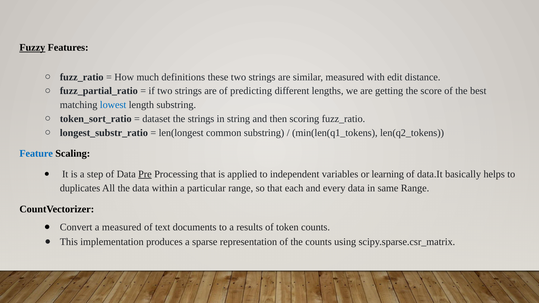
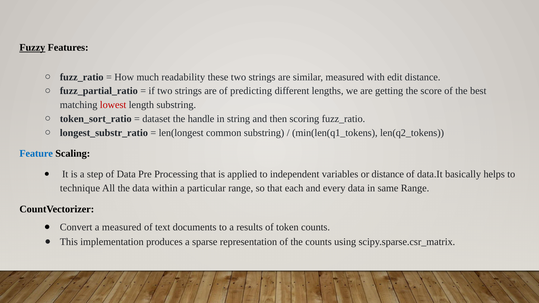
definitions: definitions -> readability (183, 77)
lowest colour: blue -> red (113, 105)
the strings: strings -> handle (201, 119)
Pre underline: present -> none (145, 174)
or learning: learning -> distance (388, 174)
duplicates: duplicates -> technique (80, 188)
